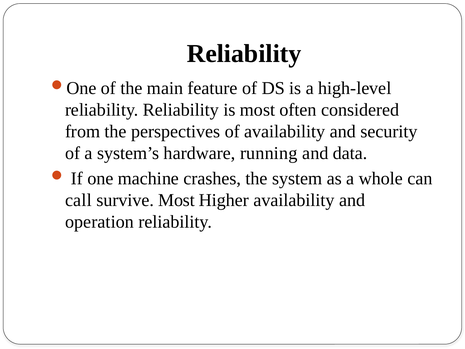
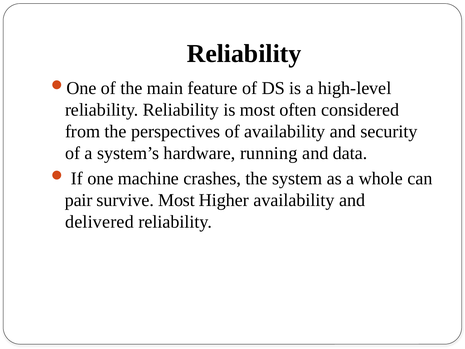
call: call -> pair (79, 200)
operation: operation -> delivered (99, 222)
